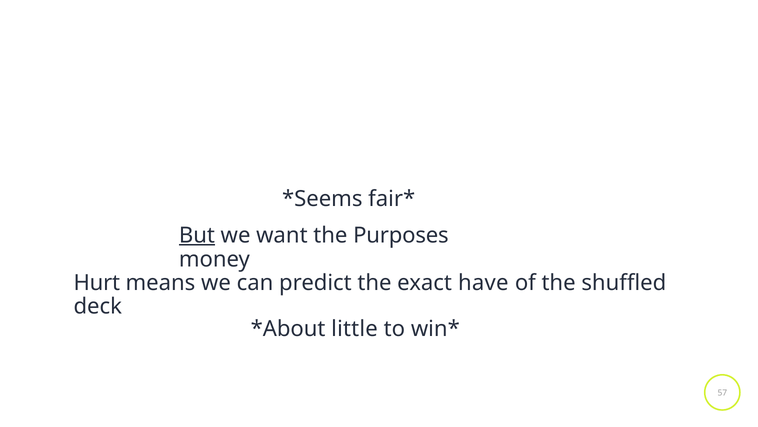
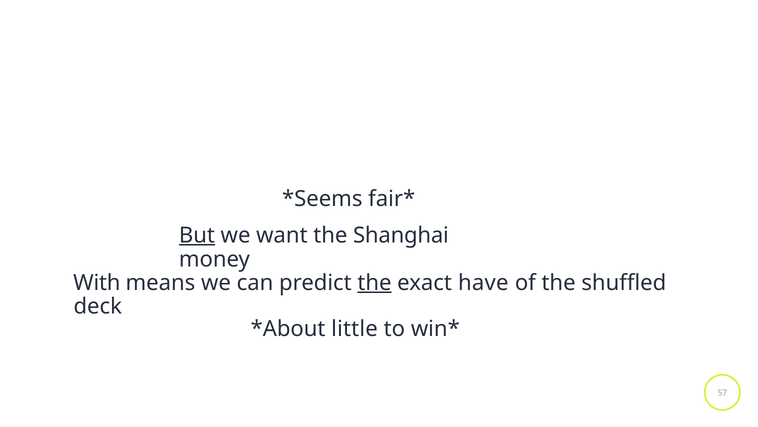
Purposes: Purposes -> Shanghai (401, 235)
Hurt: Hurt -> With (97, 282)
the underline: none -> present (374, 282)
